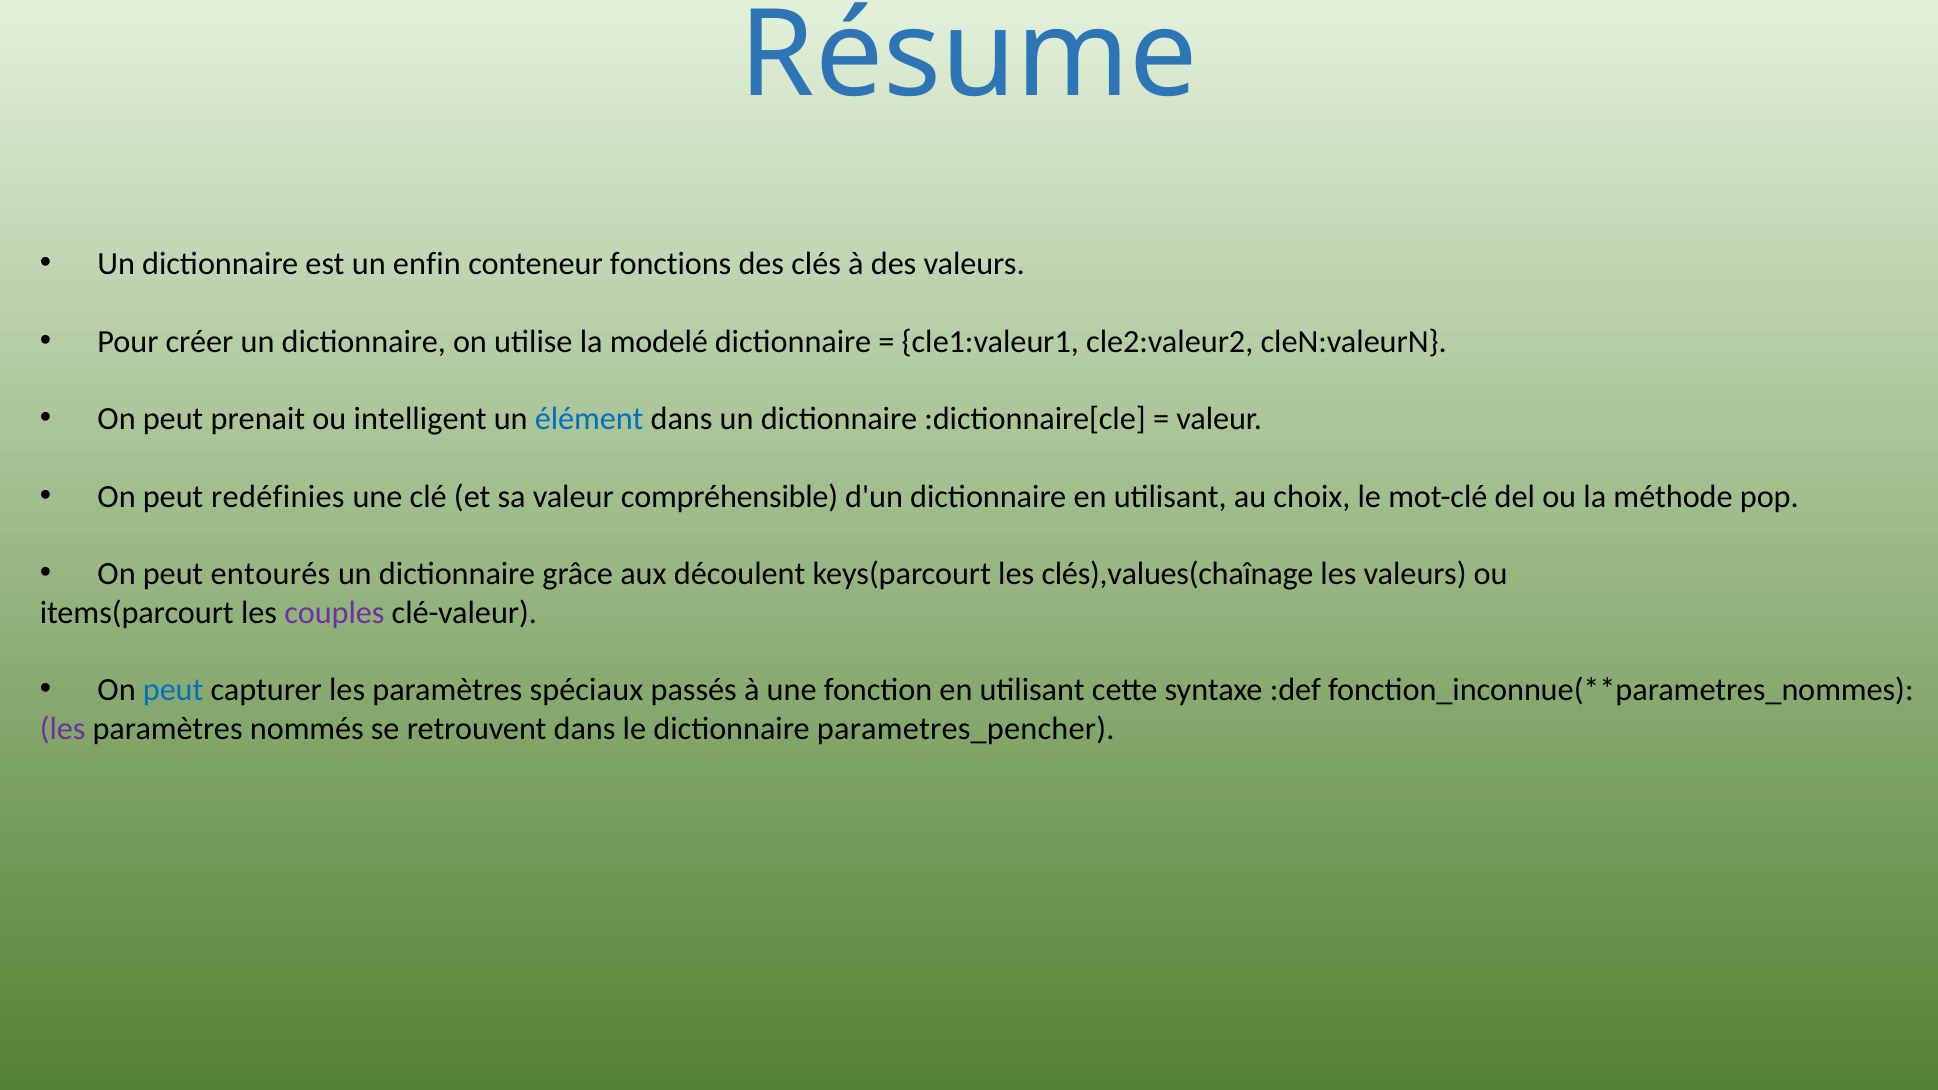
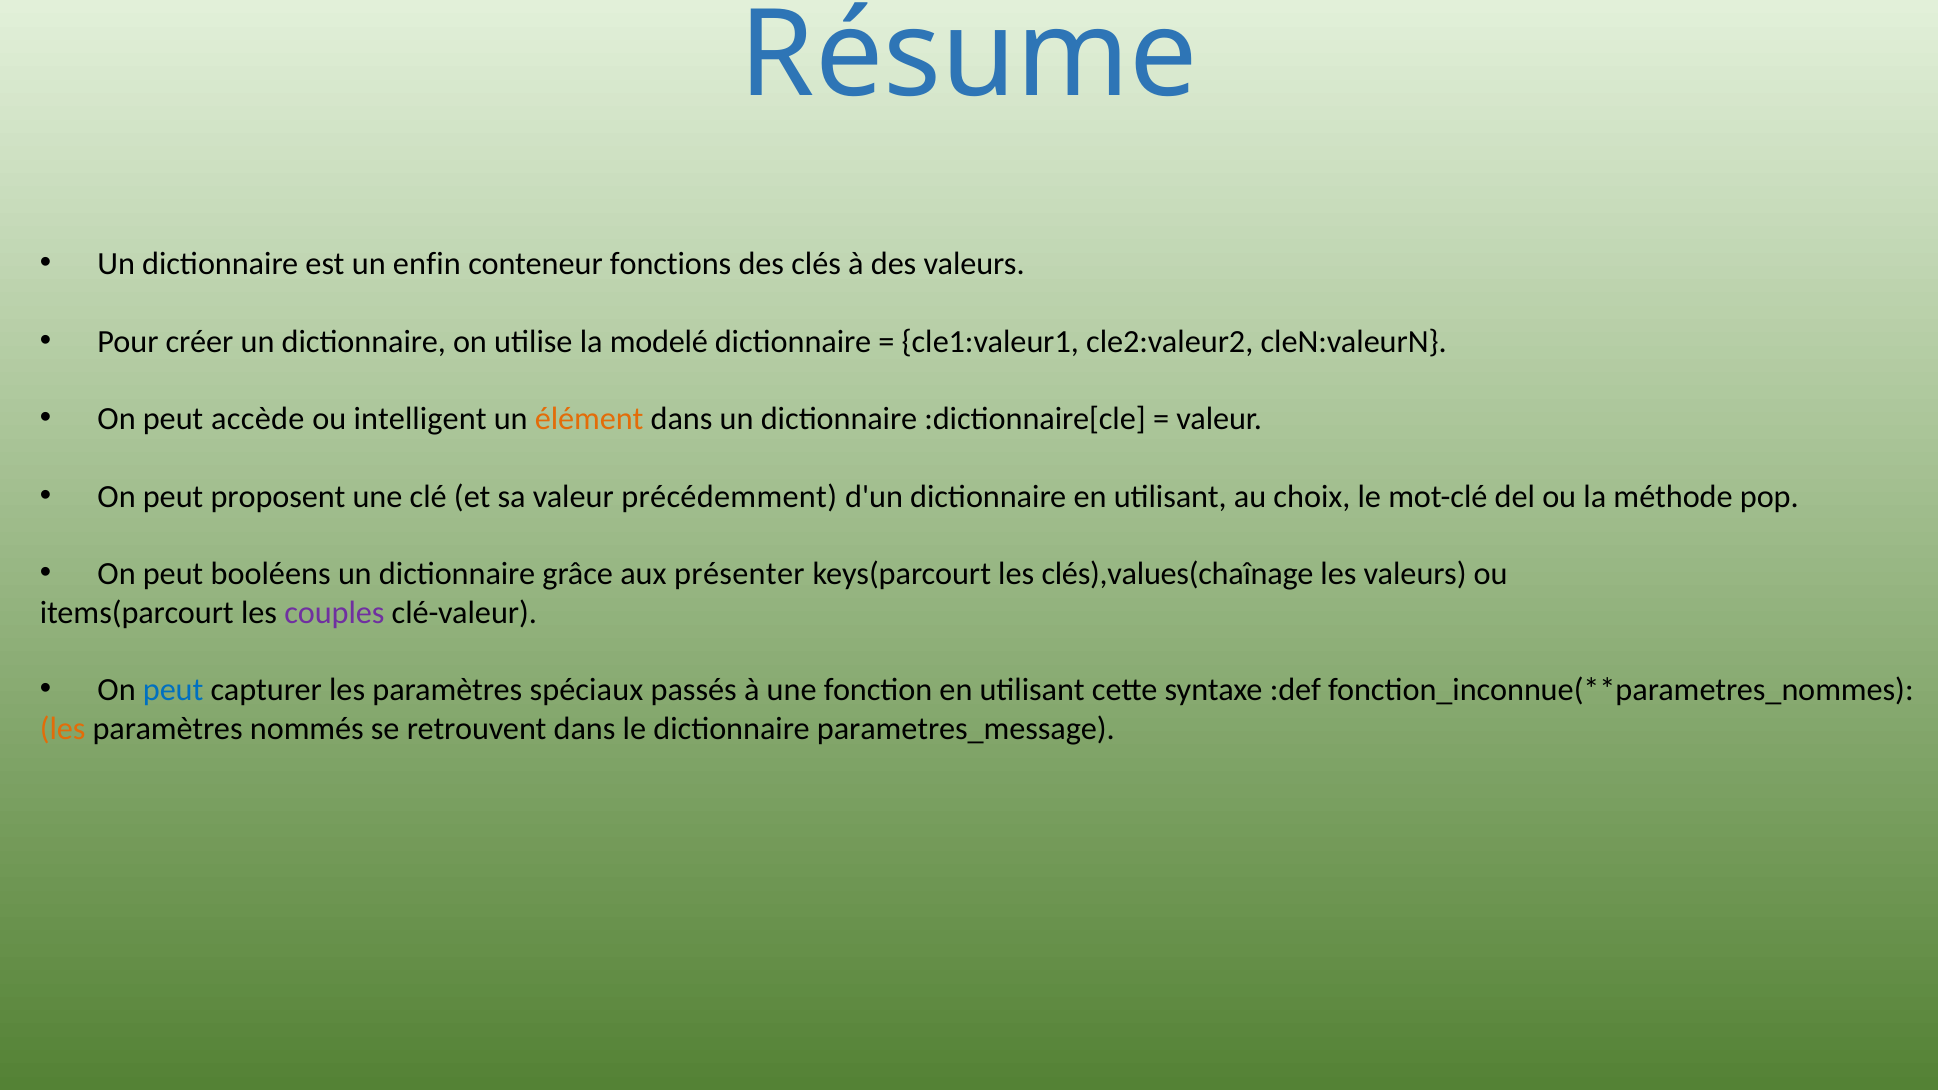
prenait: prenait -> accède (258, 419)
élément colour: blue -> orange (589, 419)
redéfinies: redéfinies -> proposent (278, 496)
compréhensible: compréhensible -> précédemment (729, 496)
entourés: entourés -> booléens (271, 574)
découlent: découlent -> présenter (739, 574)
les colour: purple -> orange (63, 729)
parametres_pencher: parametres_pencher -> parametres_message (966, 729)
